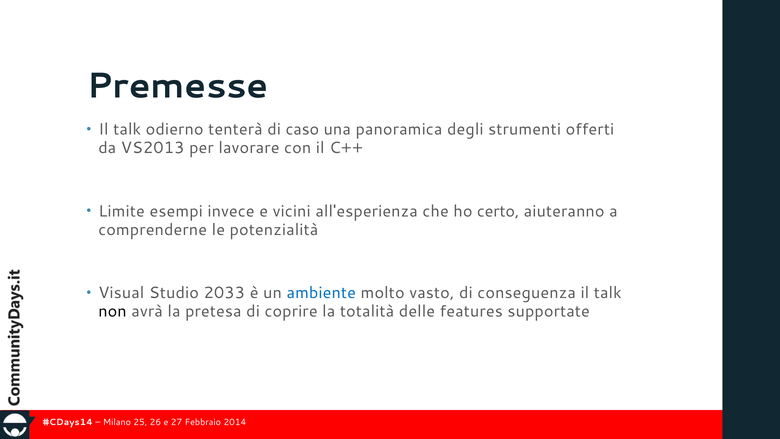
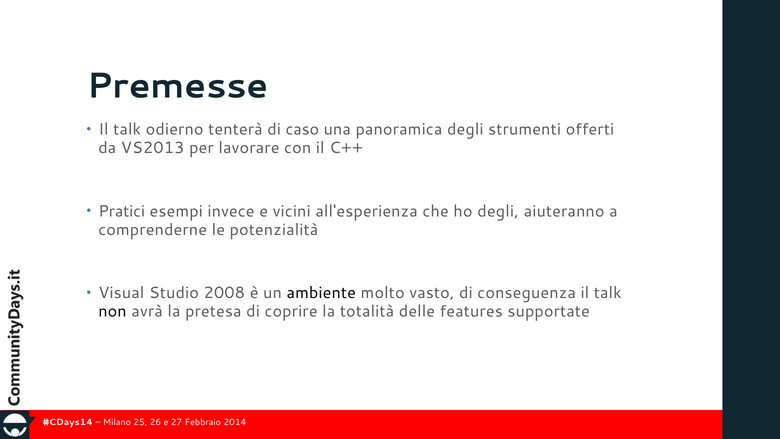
Limite: Limite -> Pratici (122, 211)
ho certo: certo -> degli (498, 211)
2033: 2033 -> 2008 (224, 293)
ambiente colour: blue -> black (321, 293)
